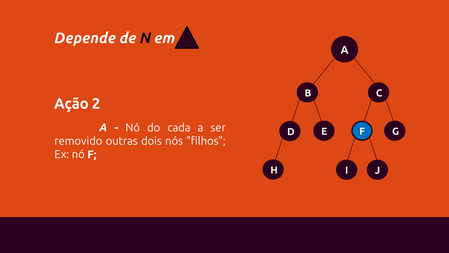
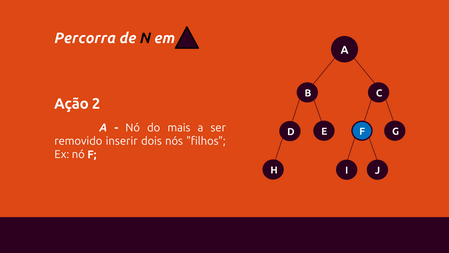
Depende: Depende -> Percorra (85, 38)
cada: cada -> mais (179, 127)
outras: outras -> inserir (122, 141)
